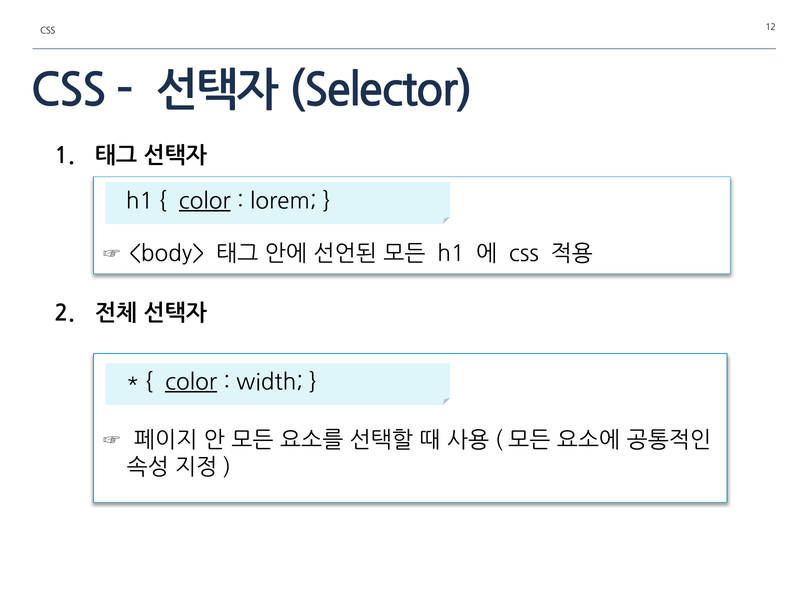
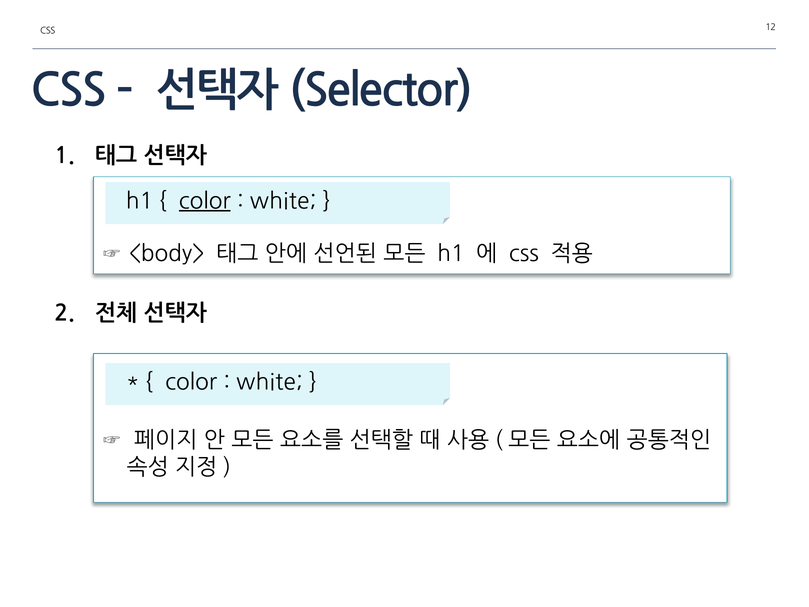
lorem: lorem -> white (283, 201)
color underline: present -> none (191, 382)
width: width -> white (270, 382)
